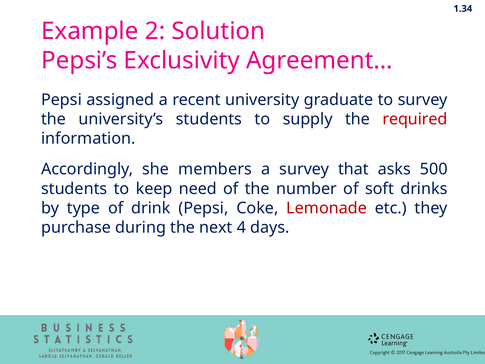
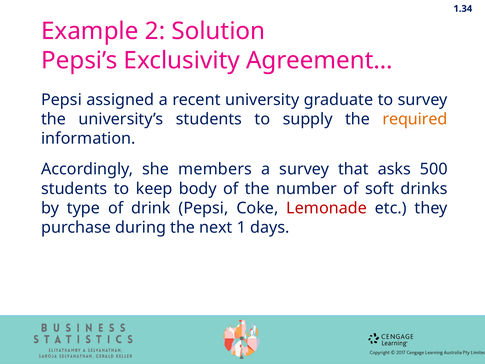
required colour: red -> orange (415, 119)
need: need -> body (198, 189)
4: 4 -> 1 (241, 227)
